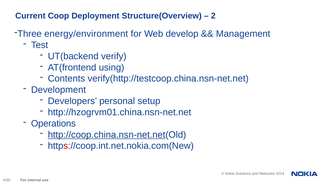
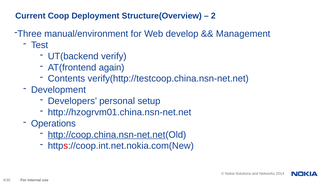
energy/environment: energy/environment -> manual/environment (86, 34)
using: using -> again (112, 67)
